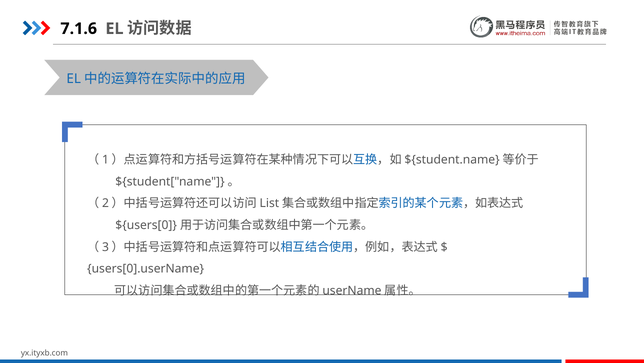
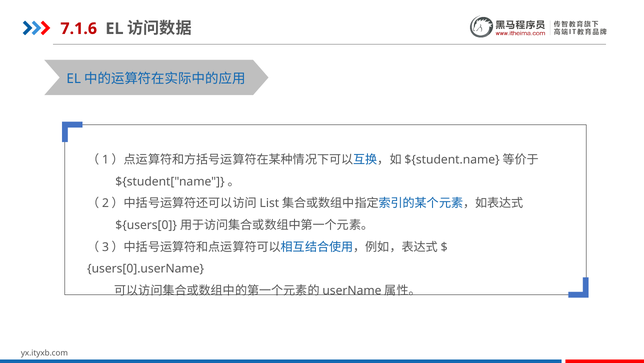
7.1.6 colour: black -> red (79, 29)
